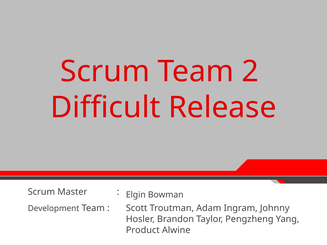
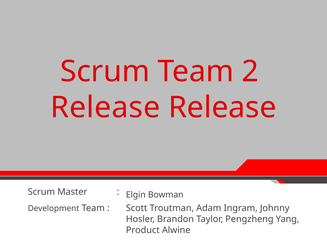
Difficult: Difficult -> Release (105, 107)
